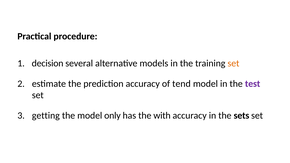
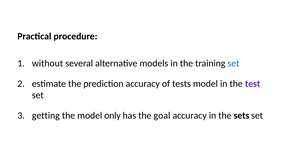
decision: decision -> without (47, 63)
set colour: orange -> blue (233, 63)
tend: tend -> tests (182, 84)
with: with -> goal (162, 116)
